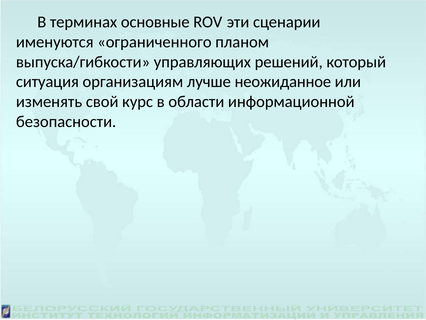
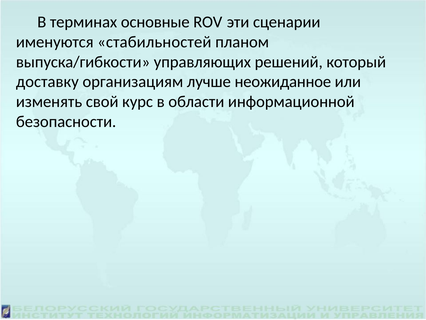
ограниченного: ограниченного -> стабильностей (154, 42)
ситуация: ситуация -> доставку (47, 82)
